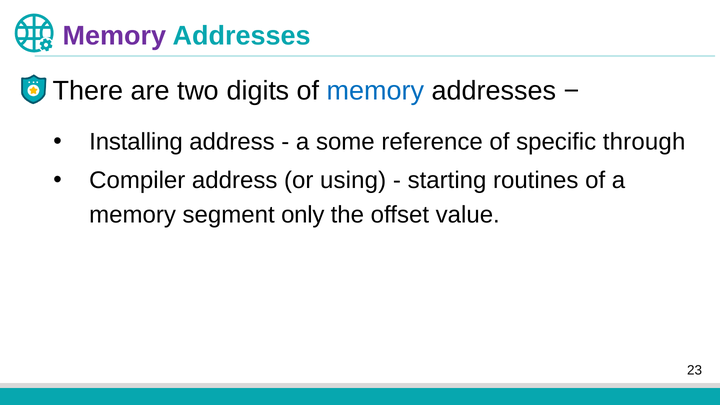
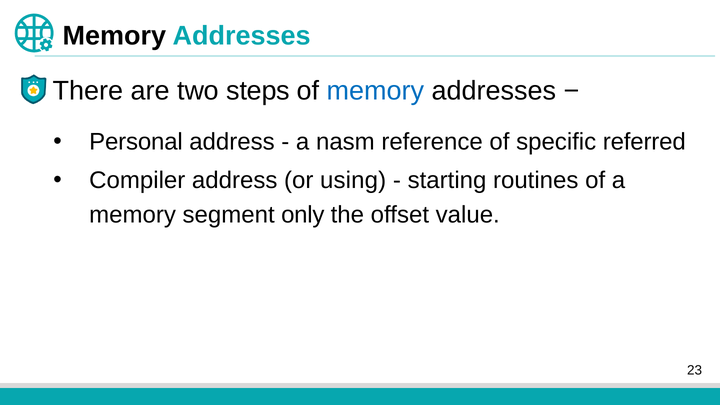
Memory colour: purple -> black (115, 36)
digits: digits -> steps (258, 91)
Installing: Installing -> Personal (136, 142)
some: some -> nasm (345, 142)
through: through -> referred (644, 142)
